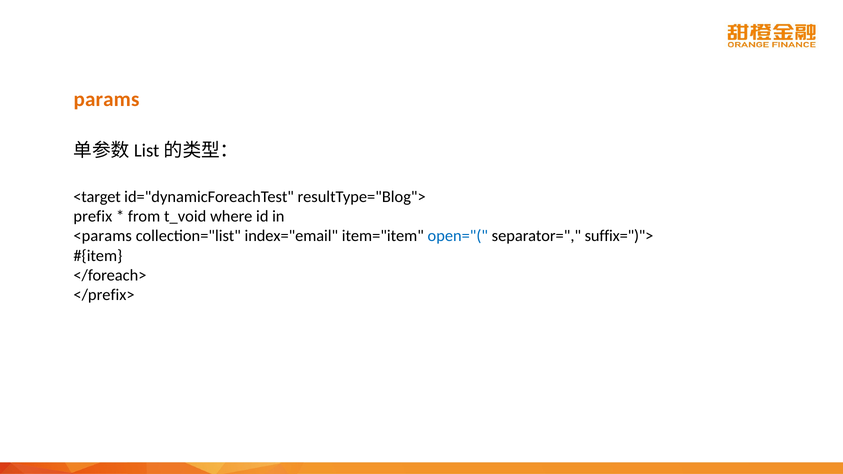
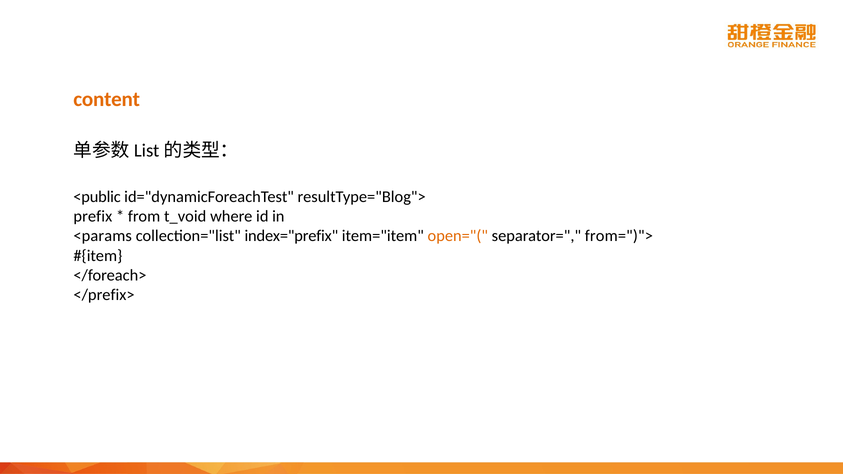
params: params -> content (107, 99)
<target: <target -> <public (97, 197)
index="email: index="email -> index="prefix (291, 236)
open="( colour: blue -> orange (458, 236)
suffix=")">: suffix=")"> -> from=")"> (619, 236)
